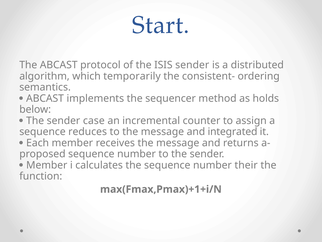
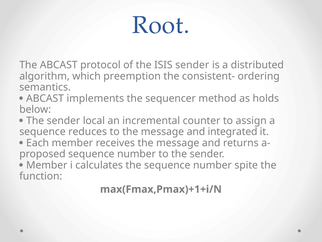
Start: Start -> Root (161, 25)
temporarily: temporarily -> preemption (132, 76)
case: case -> local (94, 120)
their: their -> spite (246, 165)
